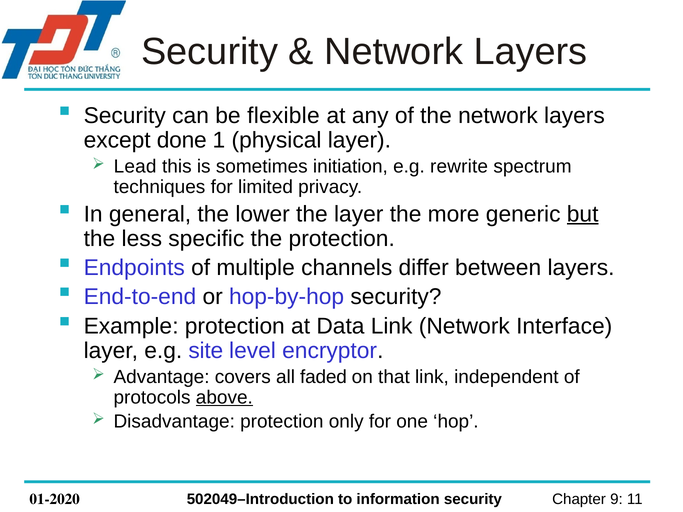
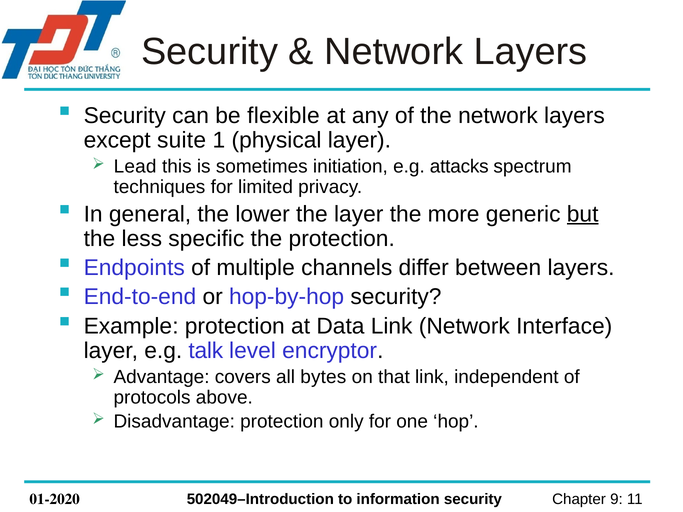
done: done -> suite (182, 140)
rewrite: rewrite -> attacks (459, 167)
site: site -> talk (206, 351)
faded: faded -> bytes (323, 377)
above underline: present -> none (224, 398)
